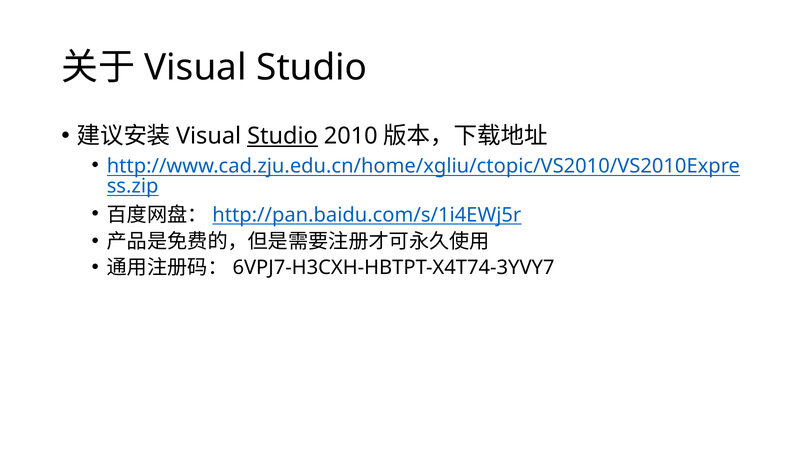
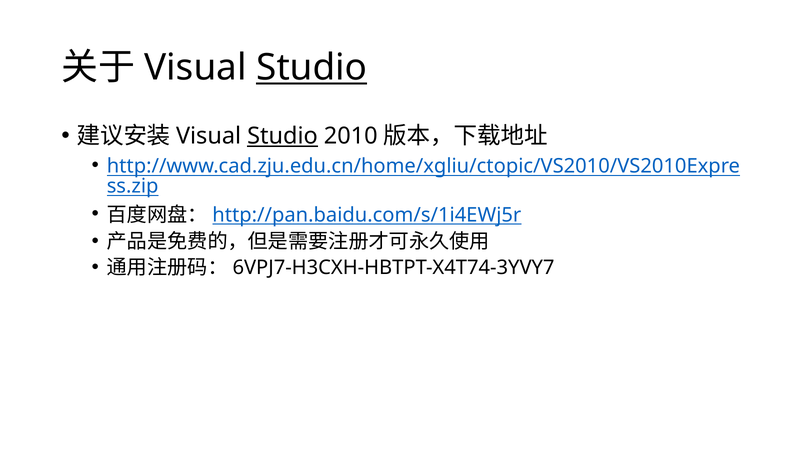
Studio underline: none -> present (312, 68)
